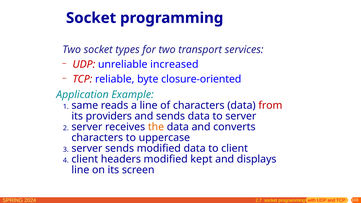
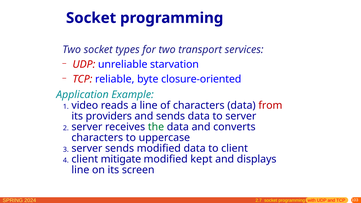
increased: increased -> starvation (174, 64)
same: same -> video (85, 105)
the colour: orange -> green (156, 127)
headers: headers -> mitigate (121, 159)
